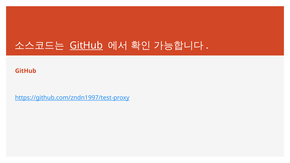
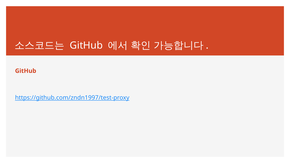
GitHub underline: present -> none (86, 45)
